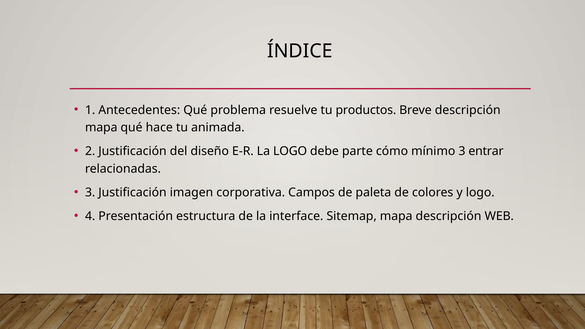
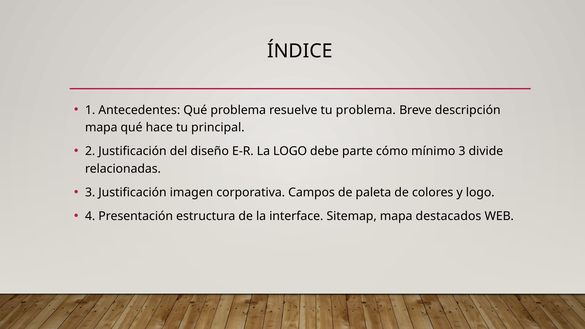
tu productos: productos -> problema (366, 110)
animada: animada -> principal (218, 128)
entrar: entrar -> divide (486, 151)
mapa descripción: descripción -> destacados (448, 216)
